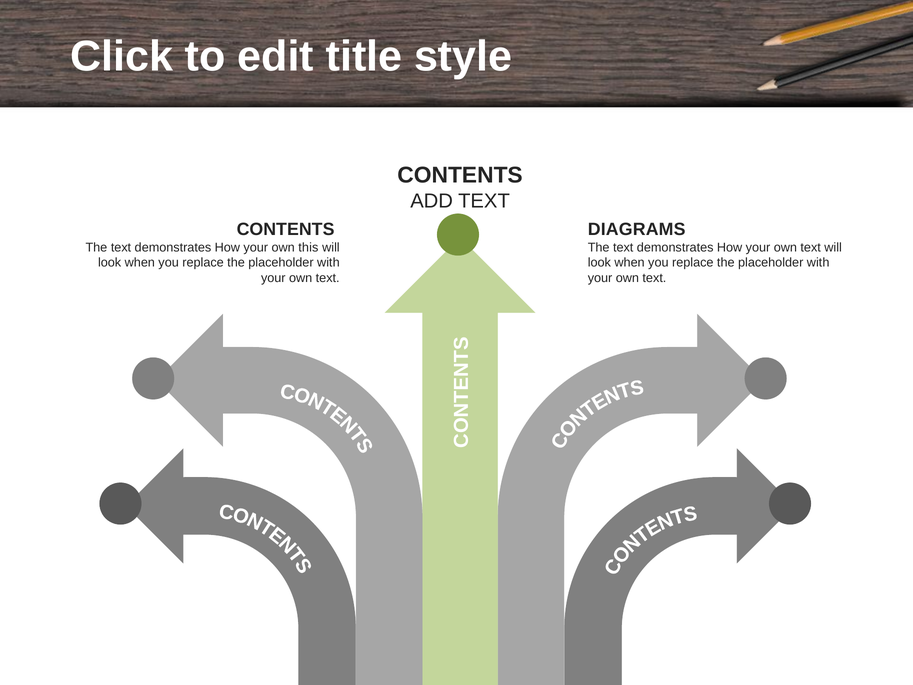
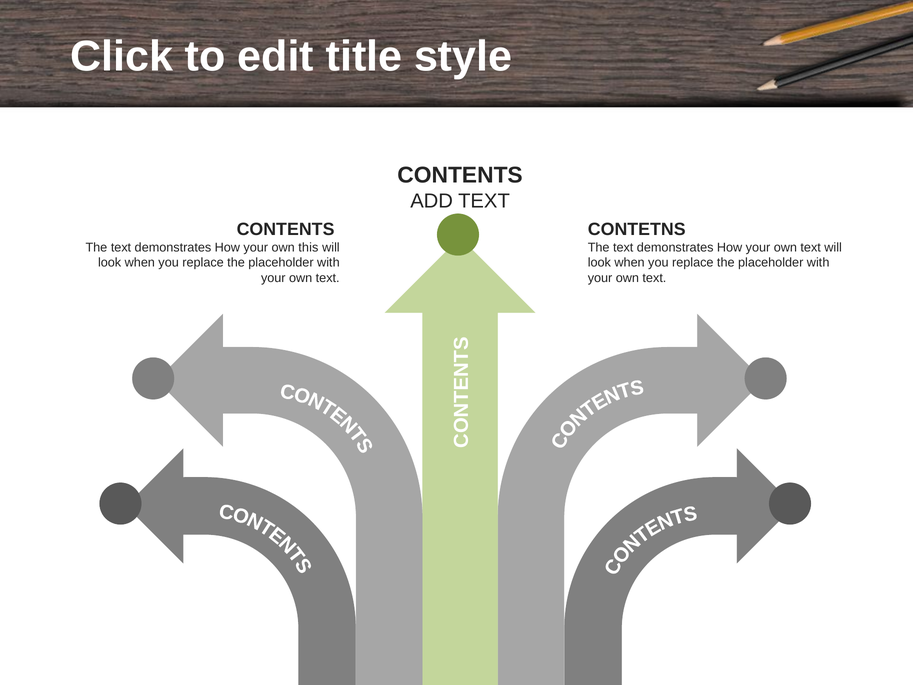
DIAGRAMS: DIAGRAMS -> CONTETNS (637, 229)
